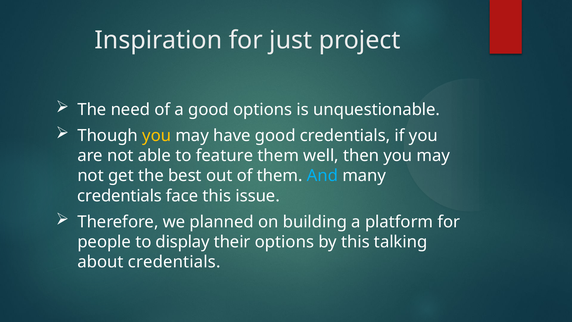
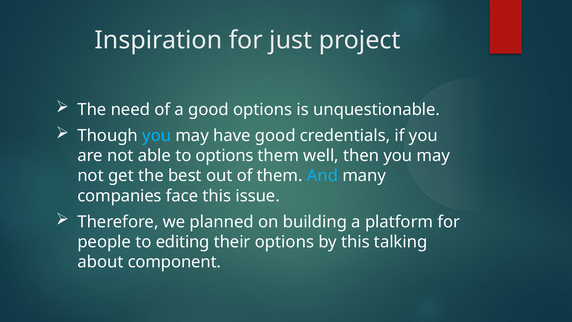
you colour: yellow -> light blue (157, 136)
to feature: feature -> options (225, 156)
credentials: credentials -> companies (120, 196)
display: display -> editing (183, 242)
about credentials: credentials -> component (174, 262)
